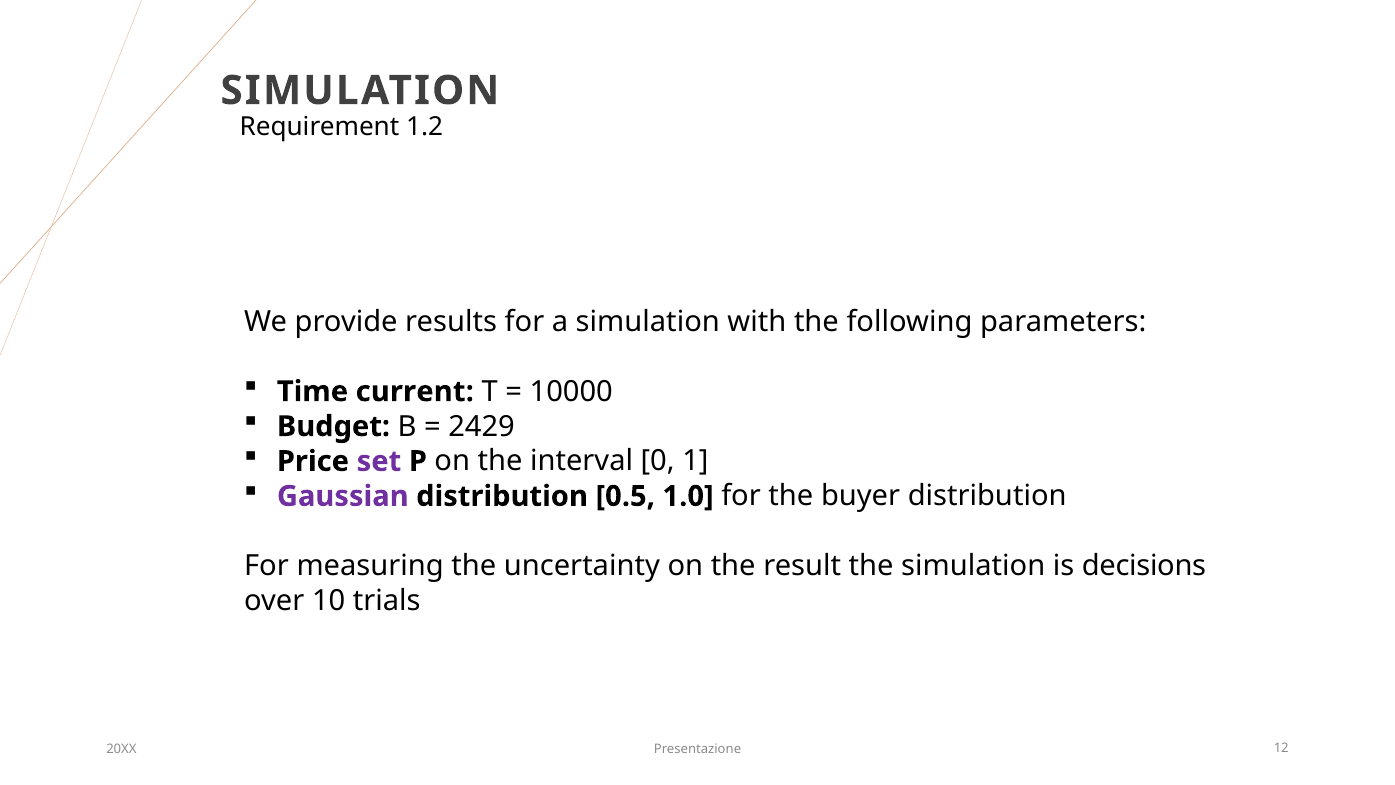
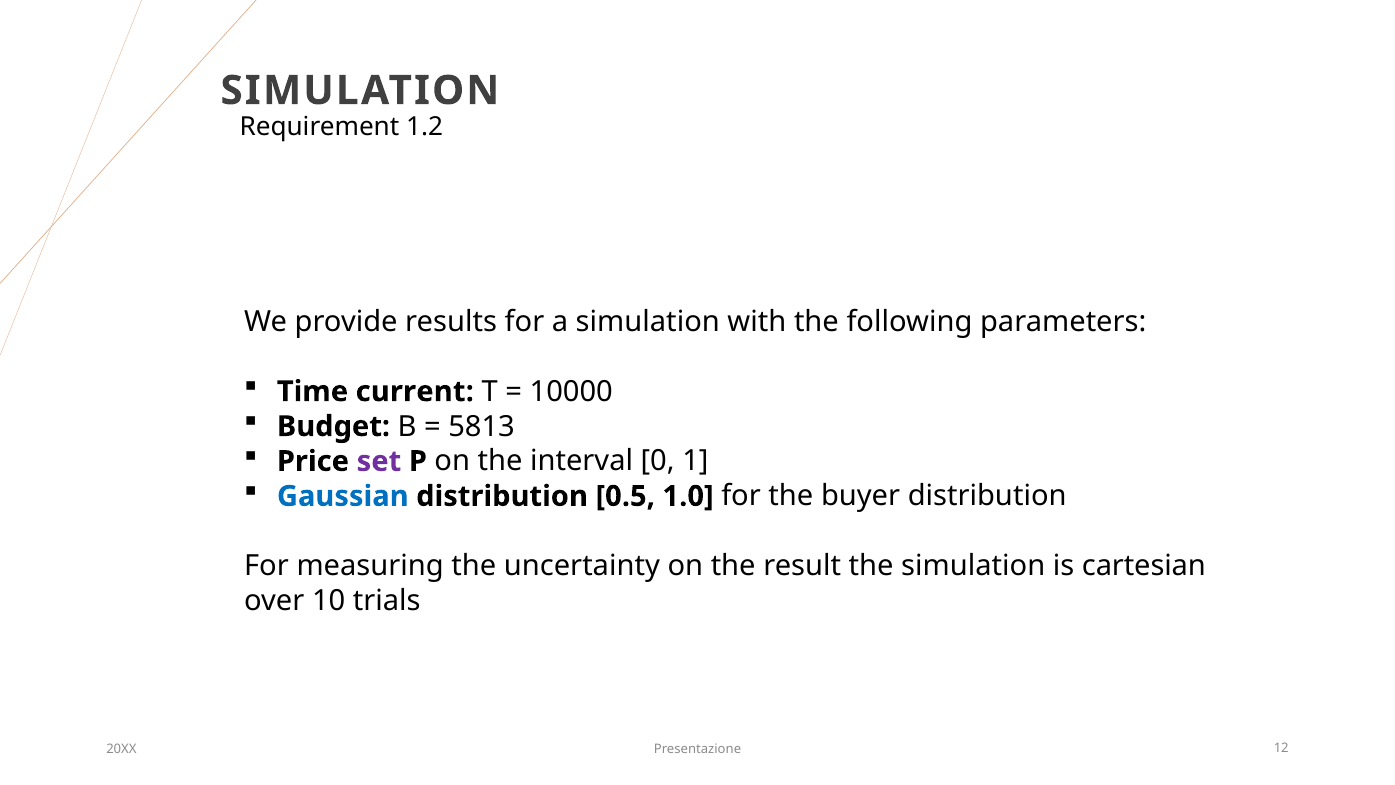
2429: 2429 -> 5813 (482, 426)
Gaussian colour: purple -> blue (343, 496)
decisions: decisions -> cartesian (1144, 566)
